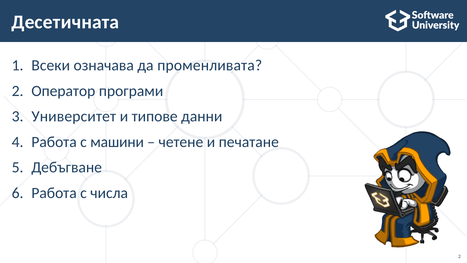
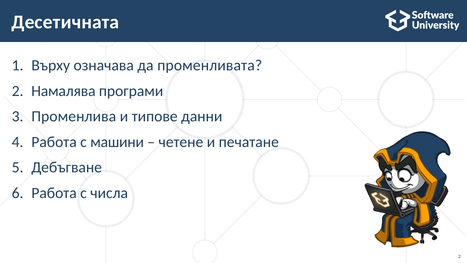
Всеки: Всеки -> Върху (51, 65)
Оператор: Оператор -> Намалява (63, 91)
Университет: Университет -> Променлива (74, 116)
